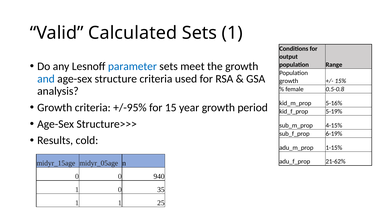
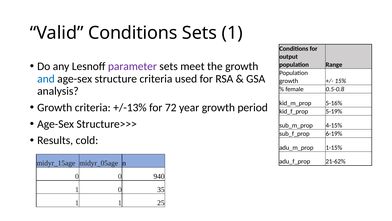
Valid Calculated: Calculated -> Conditions (133, 33)
parameter colour: blue -> purple (132, 66)
+/-95%: +/-95% -> +/-13% (130, 107)
15: 15 -> 72 (171, 107)
